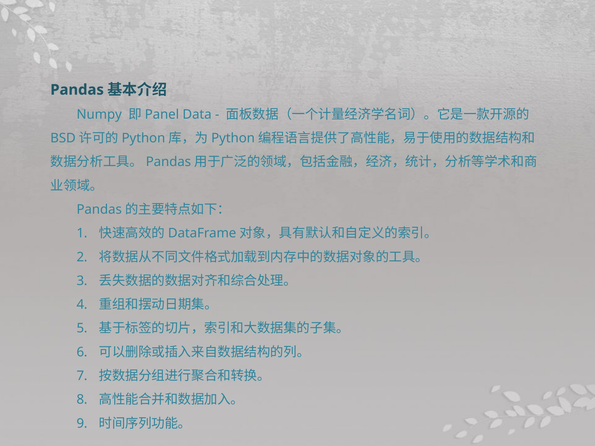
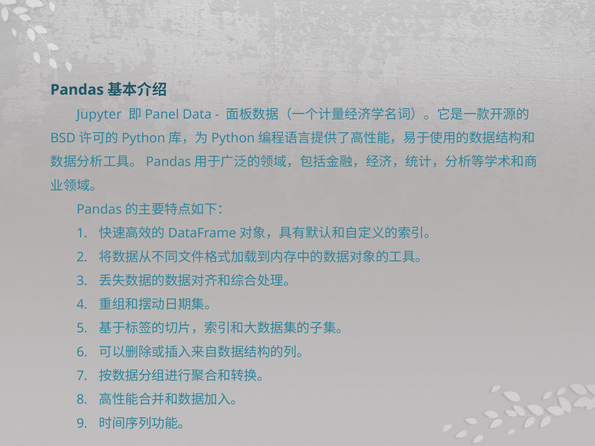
Numpy: Numpy -> Jupyter (99, 114)
